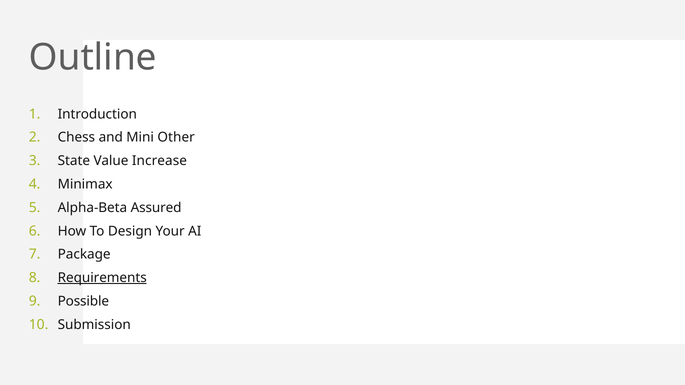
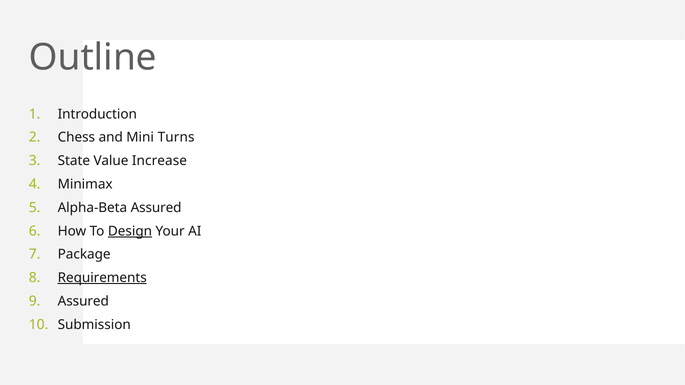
Other: Other -> Turns (176, 138)
Design underline: none -> present (130, 231)
Possible: Possible -> Assured (83, 301)
